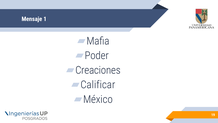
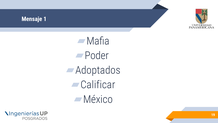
Creaciones: Creaciones -> Adoptados (98, 70)
